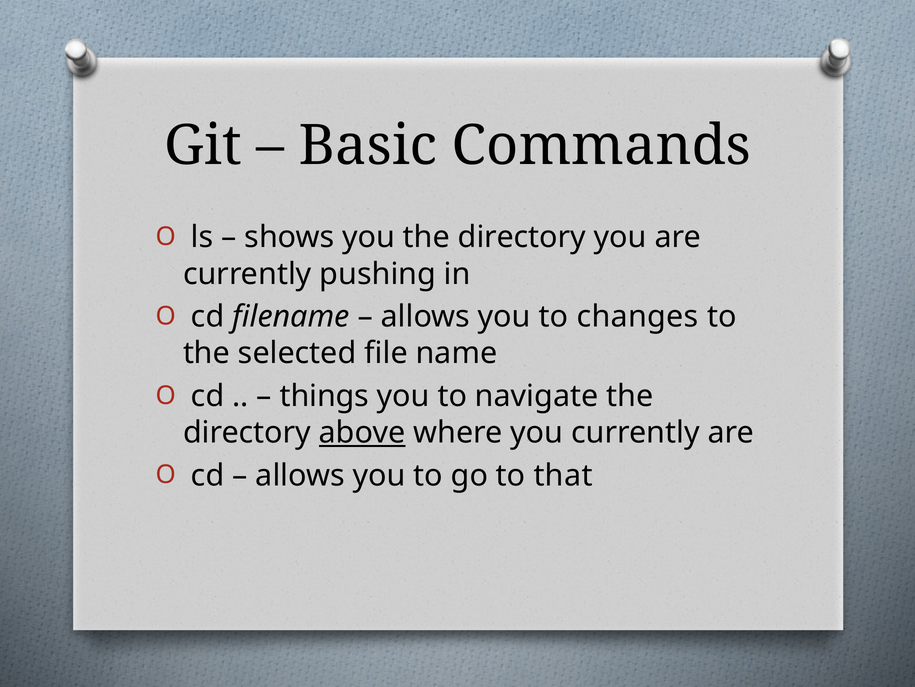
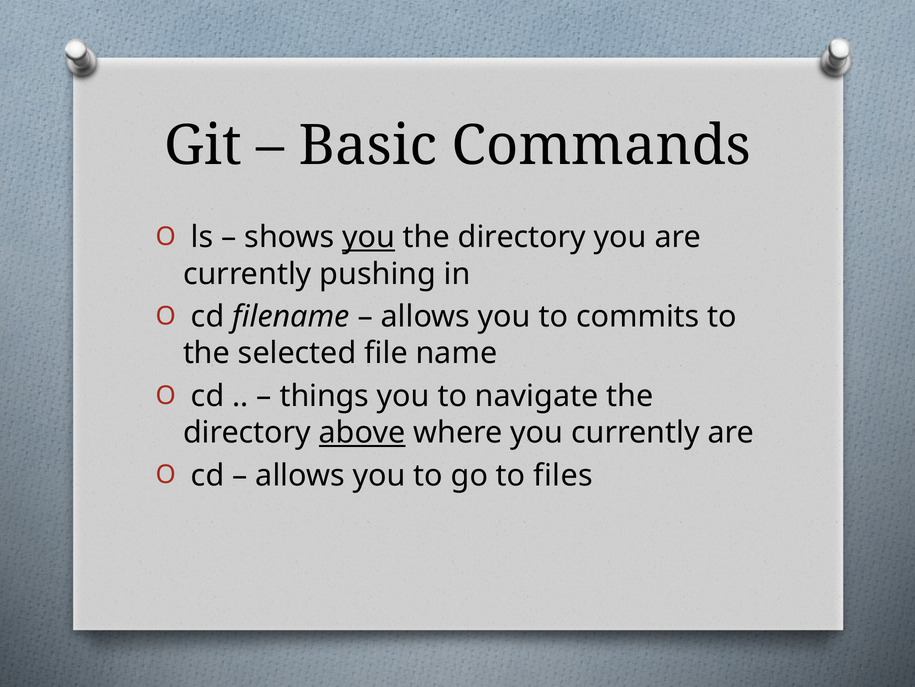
you underline: none -> present (369, 237)
changes: changes -> commits (638, 316)
that: that -> files (563, 475)
